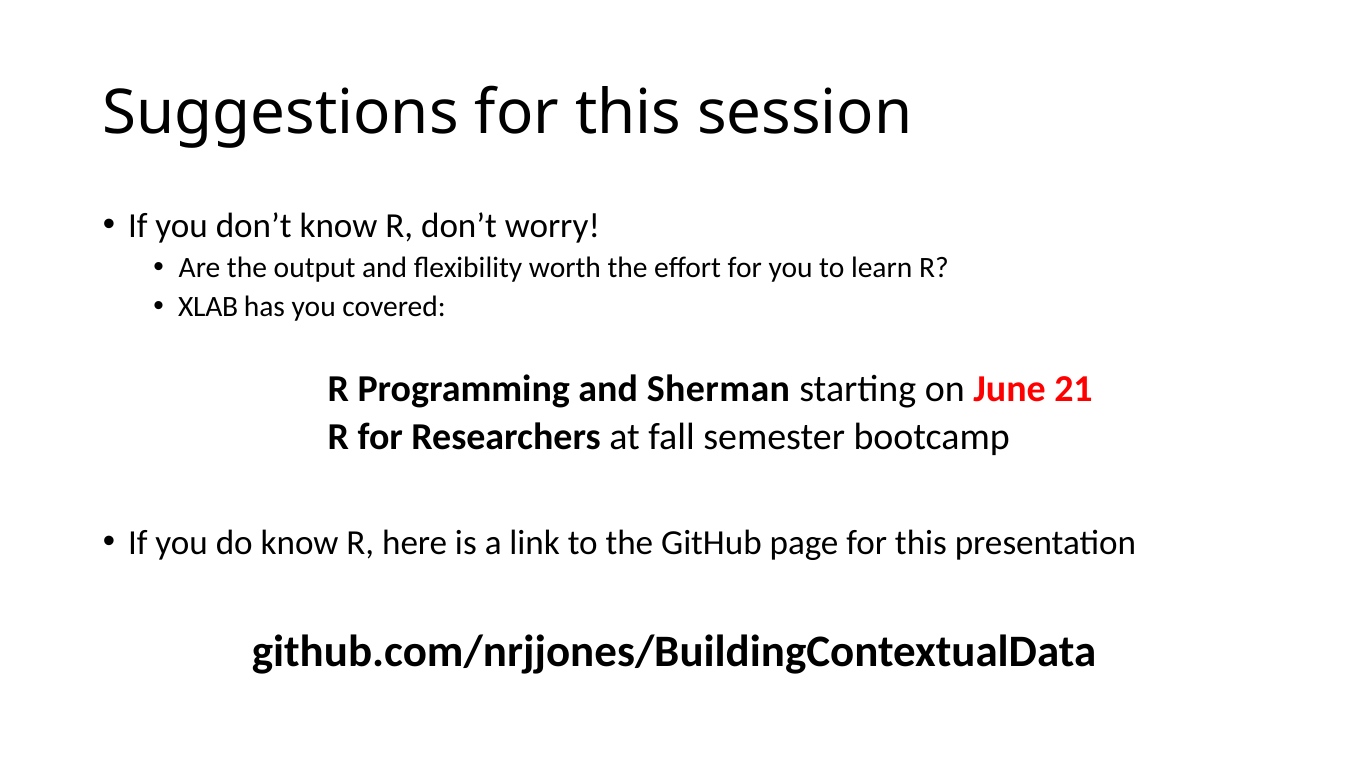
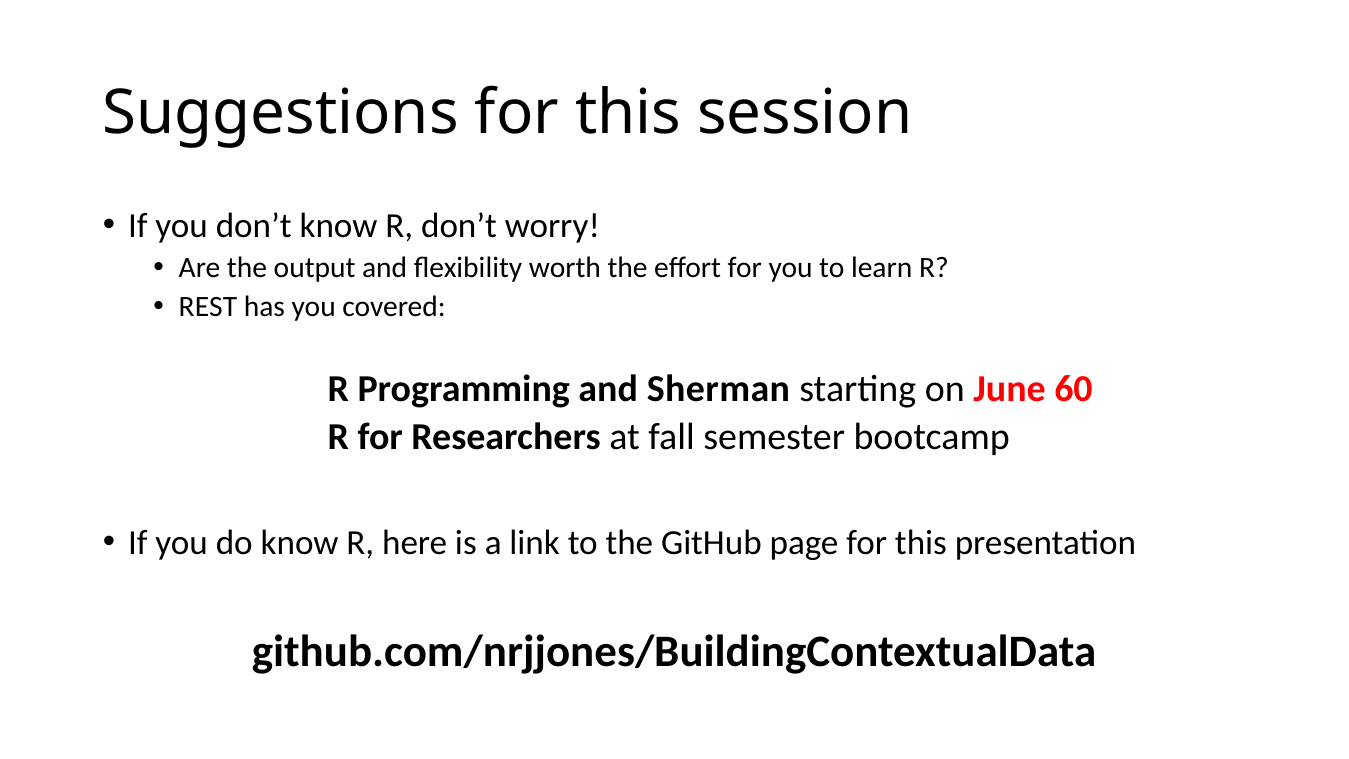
XLAB: XLAB -> REST (208, 307)
21: 21 -> 60 (1073, 389)
